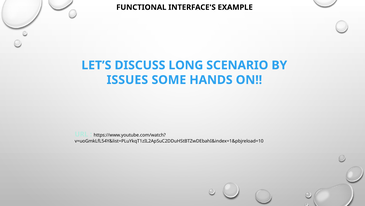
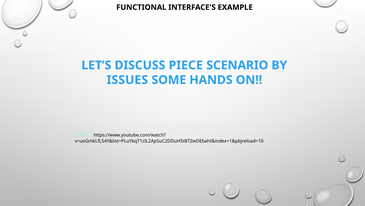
LONG: LONG -> PIECE (186, 65)
